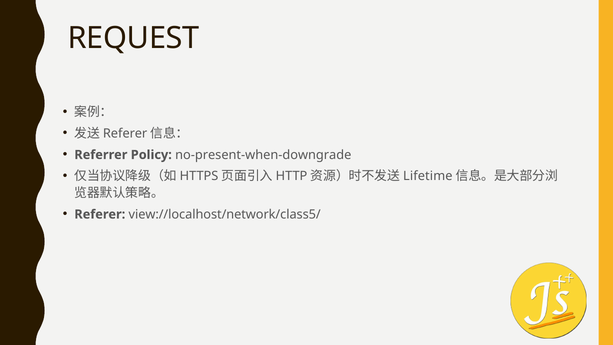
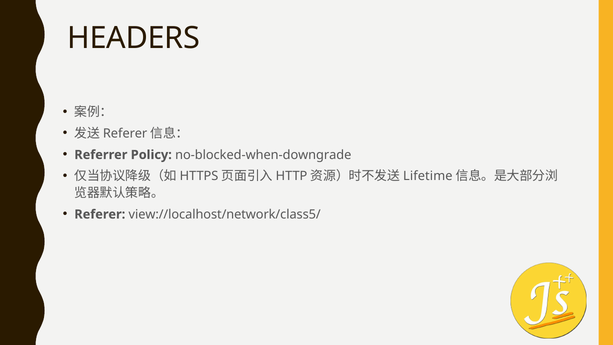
REQUEST: REQUEST -> HEADERS (134, 38)
no-present-when-downgrade: no-present-when-downgrade -> no-blocked-when-downgrade (263, 155)
